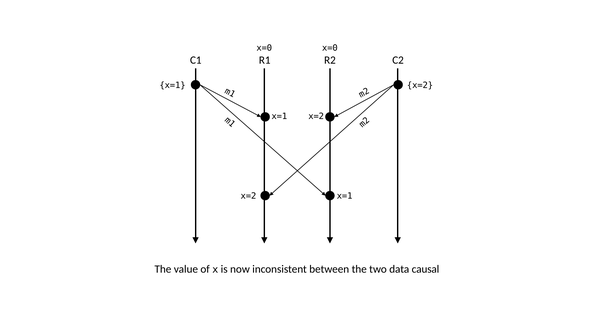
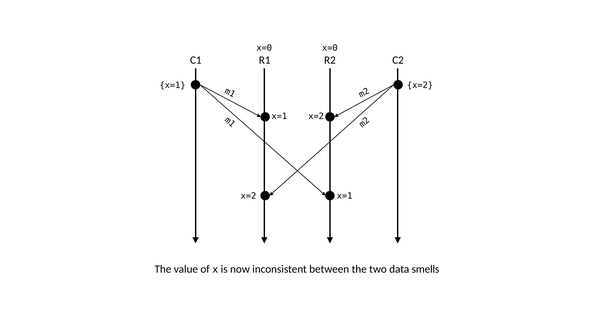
causal: causal -> smells (425, 269)
